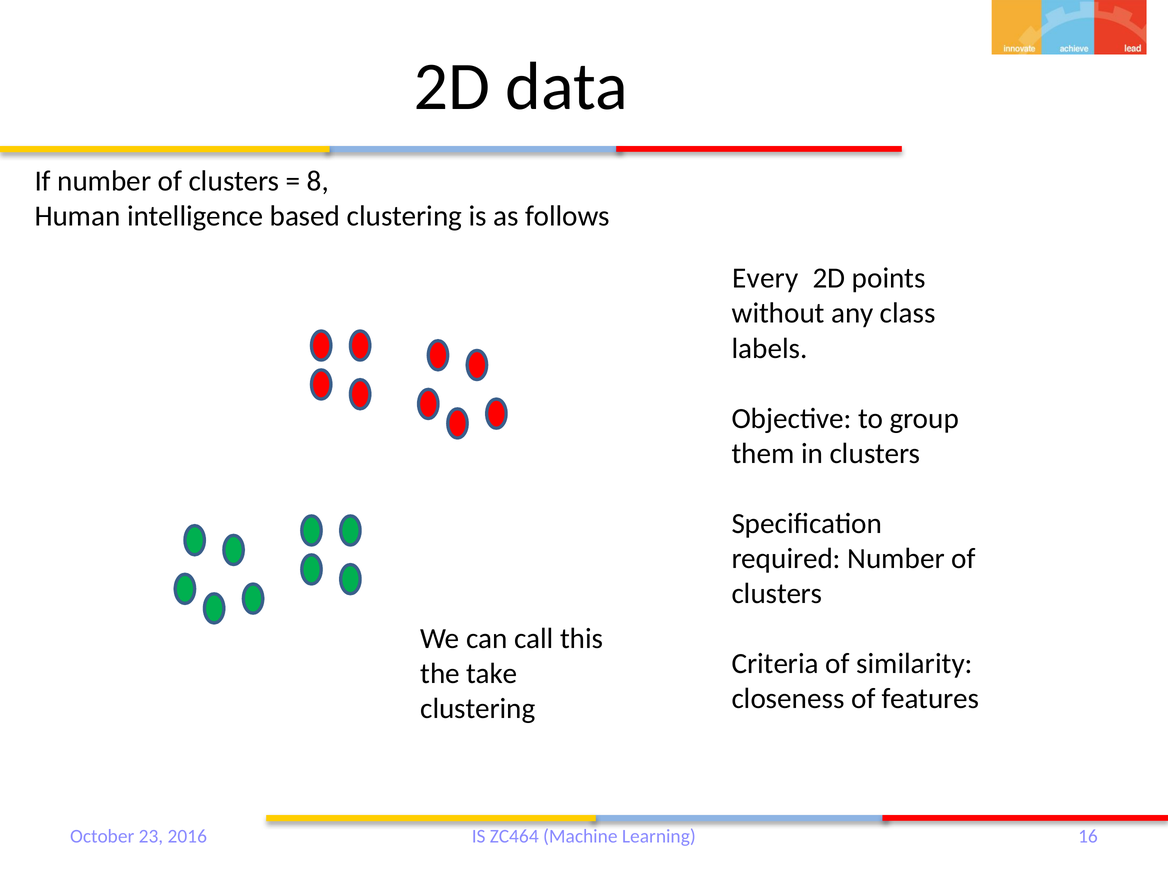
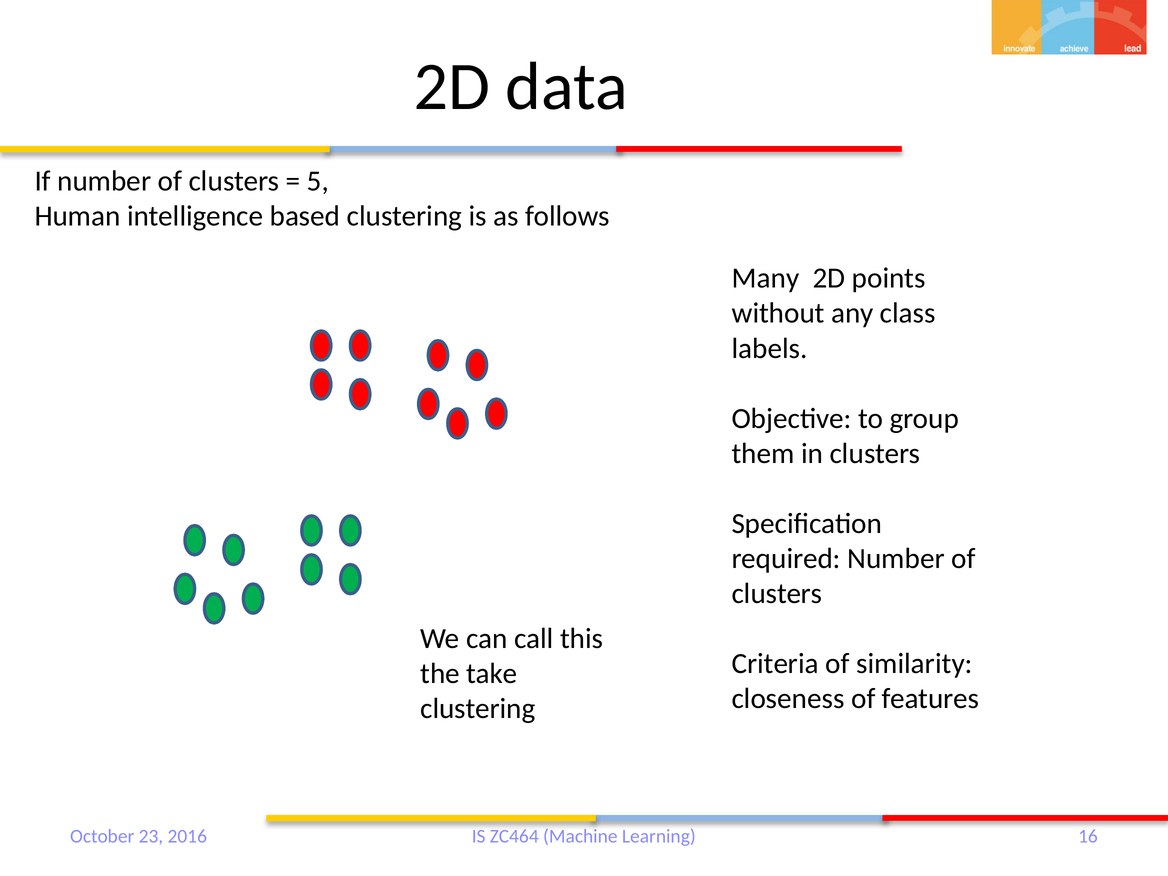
8: 8 -> 5 (318, 181)
Every: Every -> Many (766, 278)
